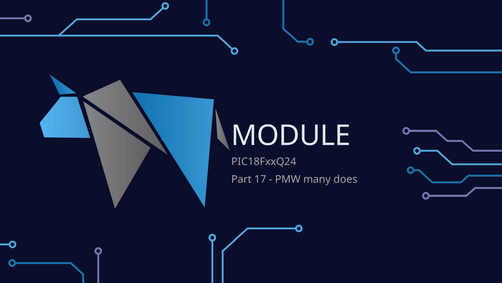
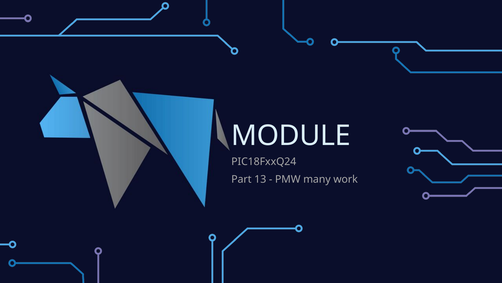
17: 17 -> 13 (260, 179)
does: does -> work (346, 179)
